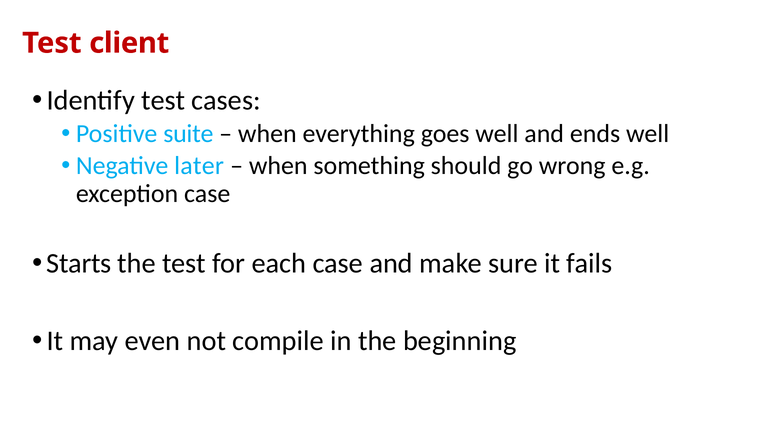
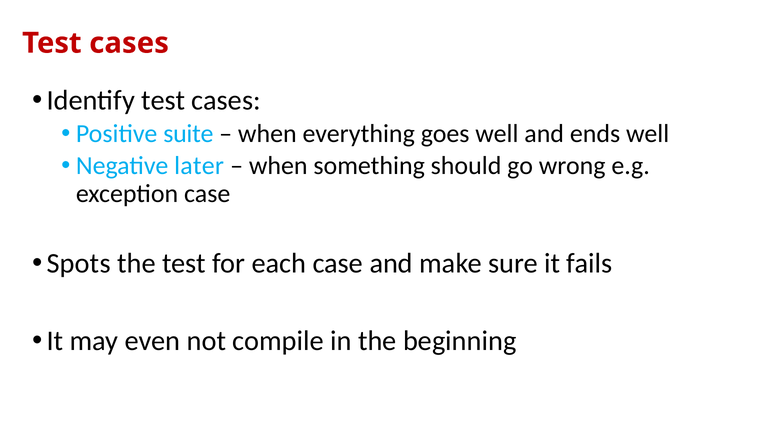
client: client -> cases (129, 43)
Starts: Starts -> Spots (79, 263)
